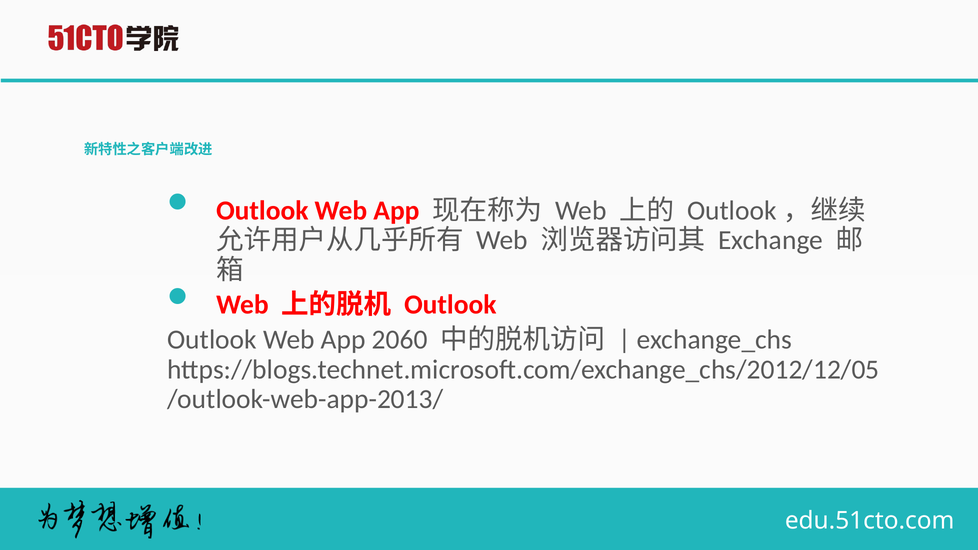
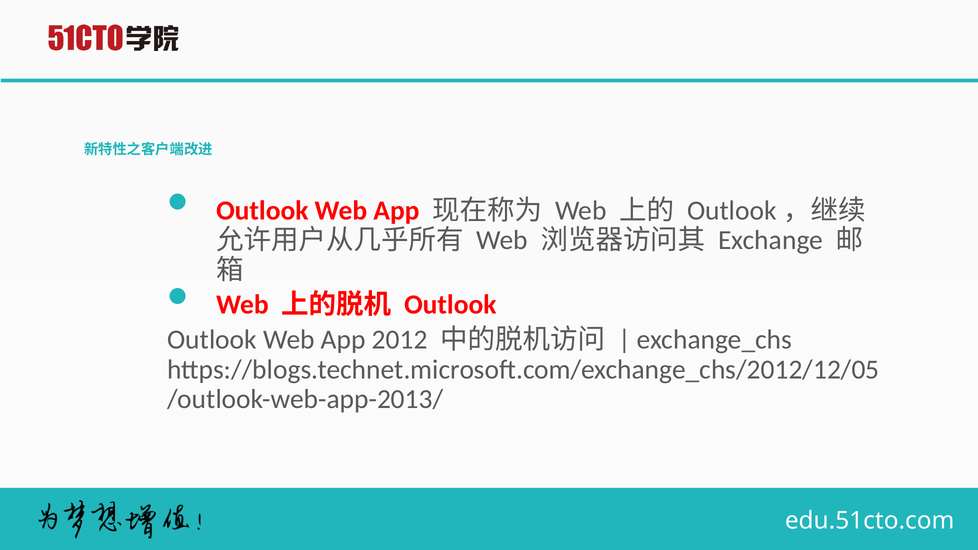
2060: 2060 -> 2012 (400, 340)
